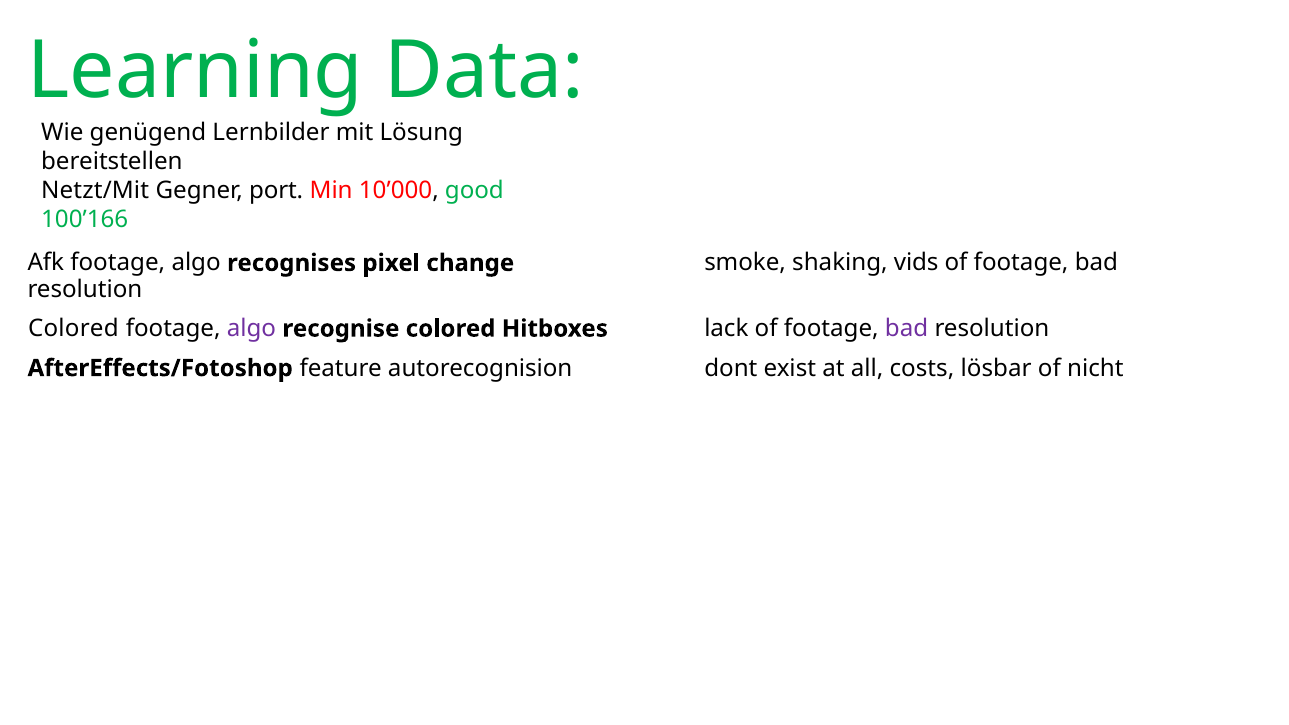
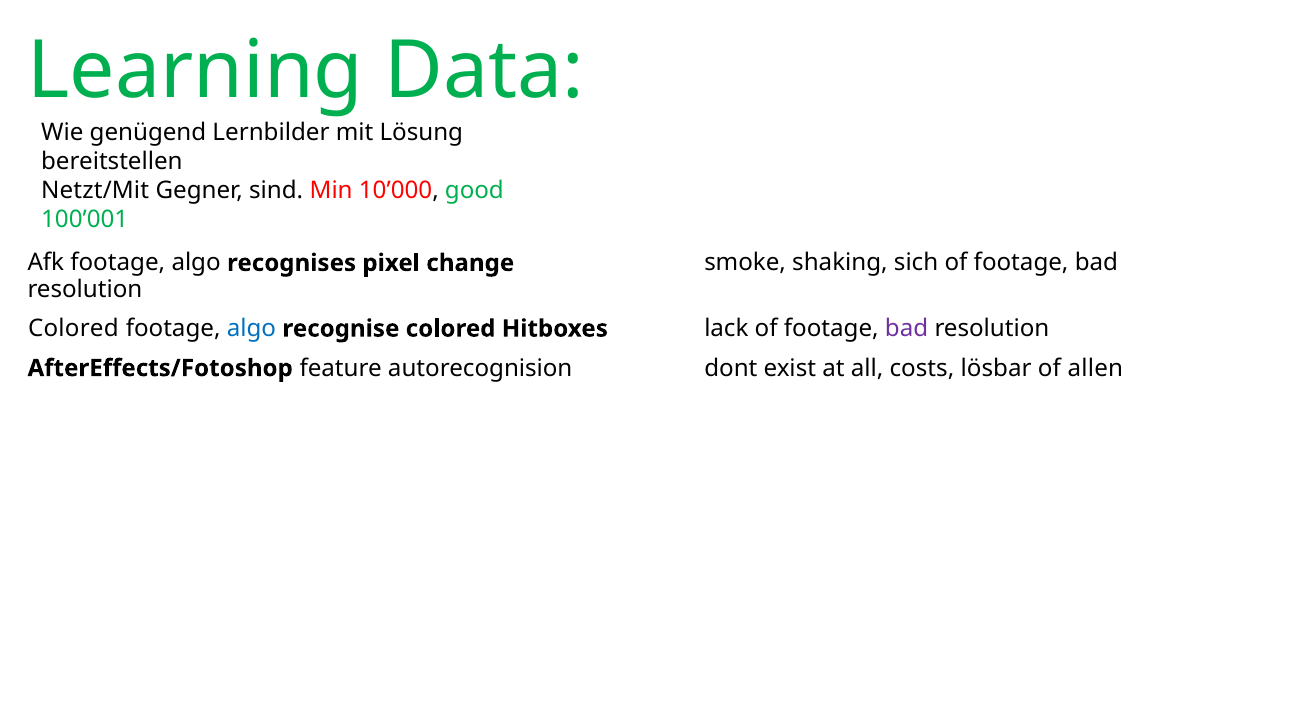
port: port -> sind (276, 191)
100’166: 100’166 -> 100’001 (85, 220)
vids: vids -> sich (916, 263)
algo colour: purple -> blue (251, 329)
nicht: nicht -> allen (1095, 368)
